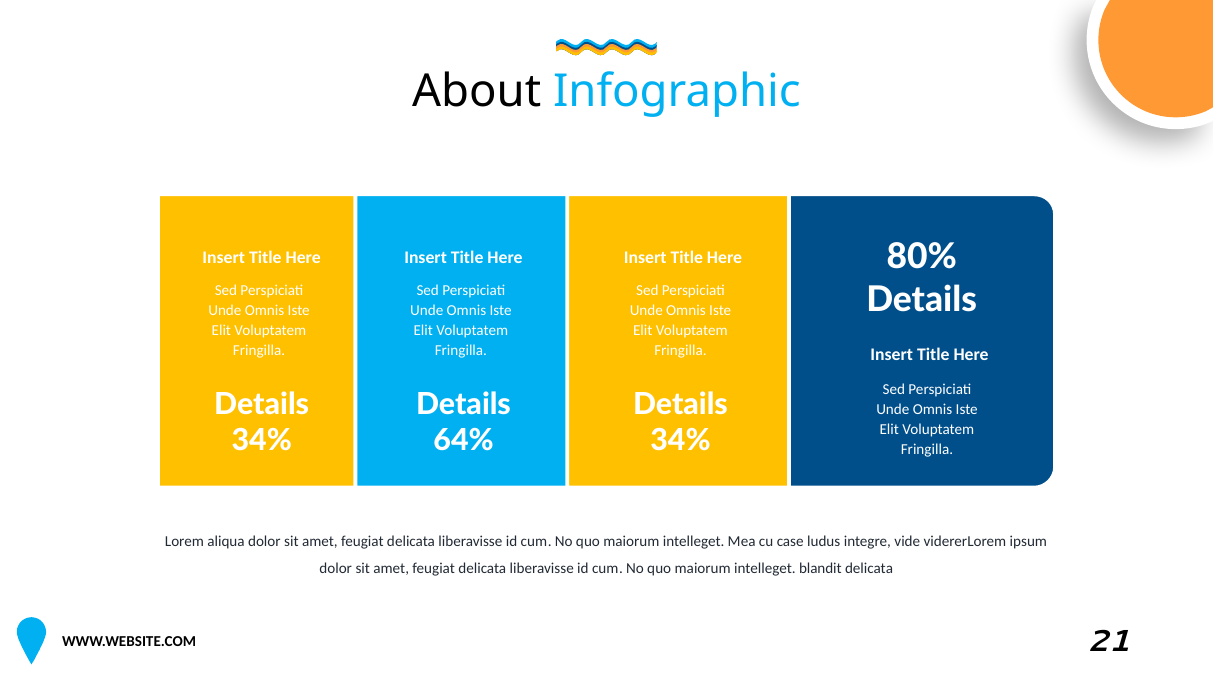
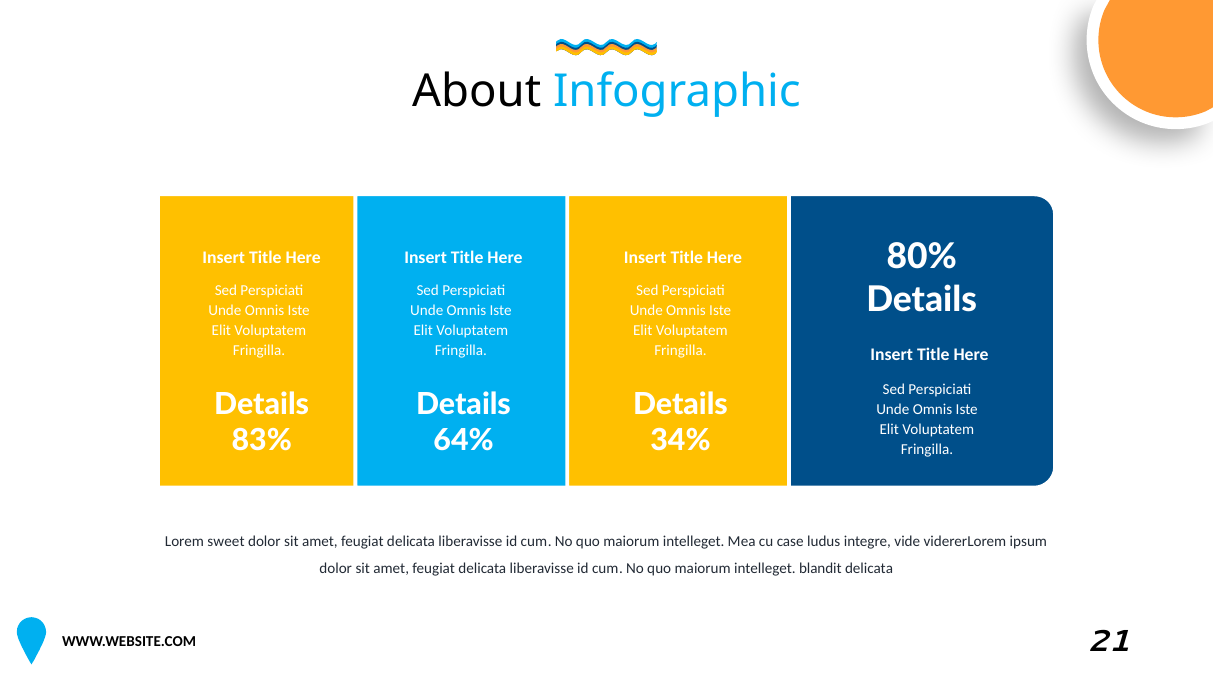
34%: 34% -> 83% (262, 441)
aliqua: aliqua -> sweet (226, 541)
